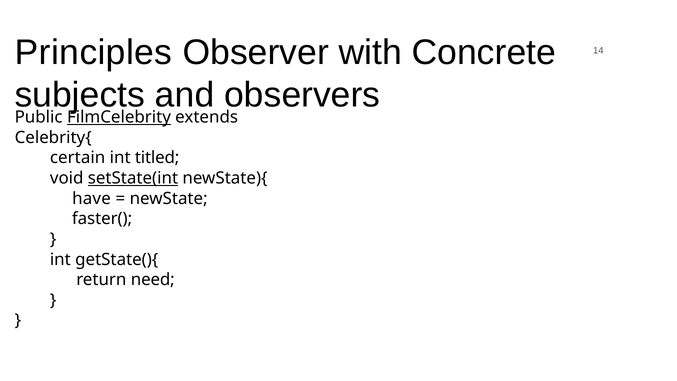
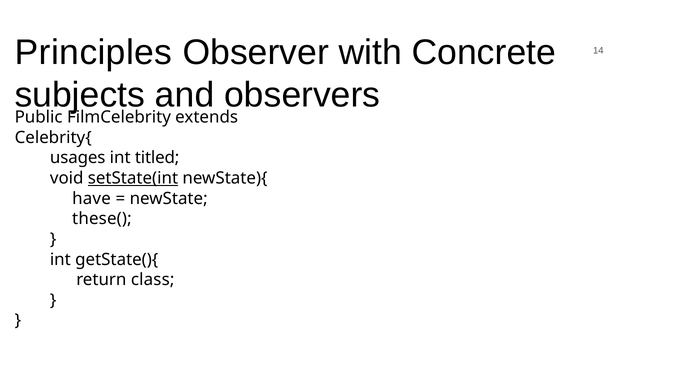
FilmCelebrity underline: present -> none (119, 117)
certain: certain -> usages (78, 158)
faster(: faster( -> these( (102, 219)
need: need -> class (153, 280)
